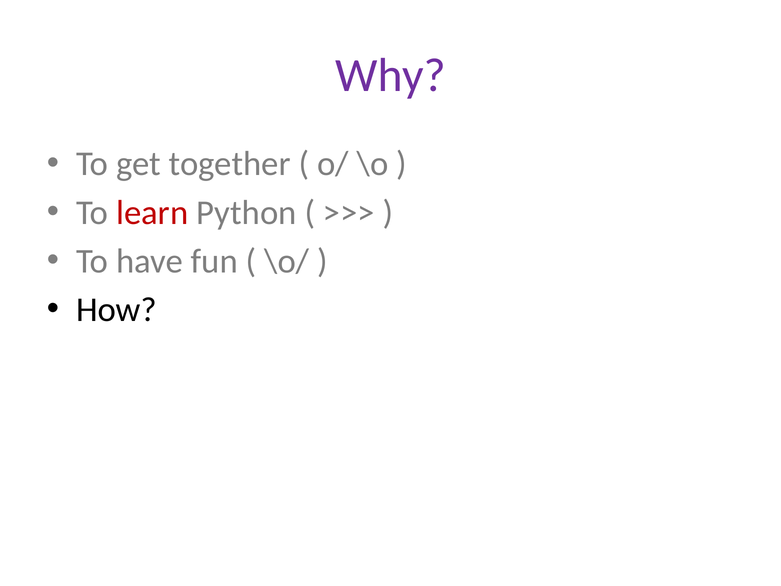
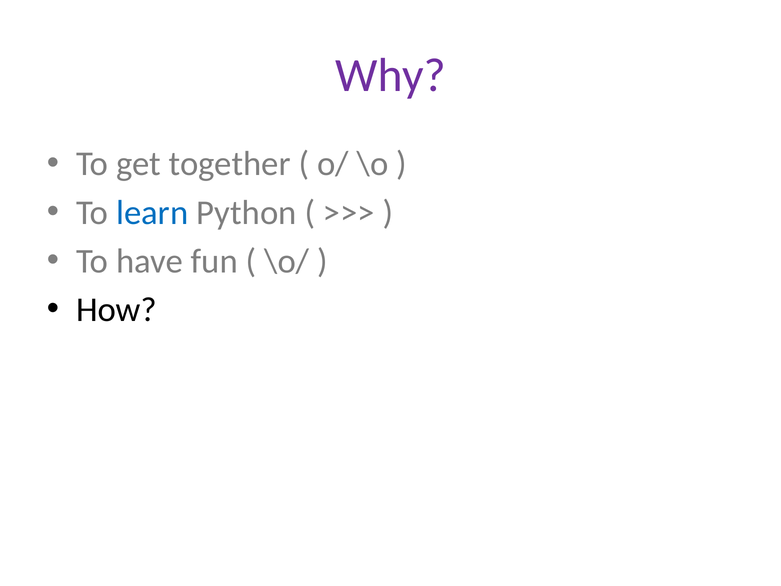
learn colour: red -> blue (152, 212)
